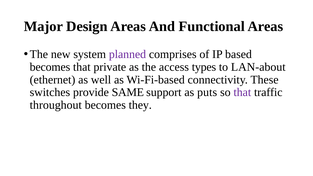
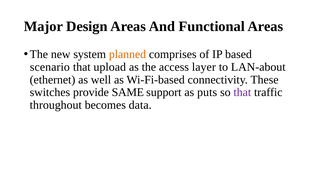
planned colour: purple -> orange (127, 54)
becomes: becomes -> scenario (50, 67)
private: private -> upload (110, 67)
types: types -> layer (204, 67)
they: they -> data (140, 105)
